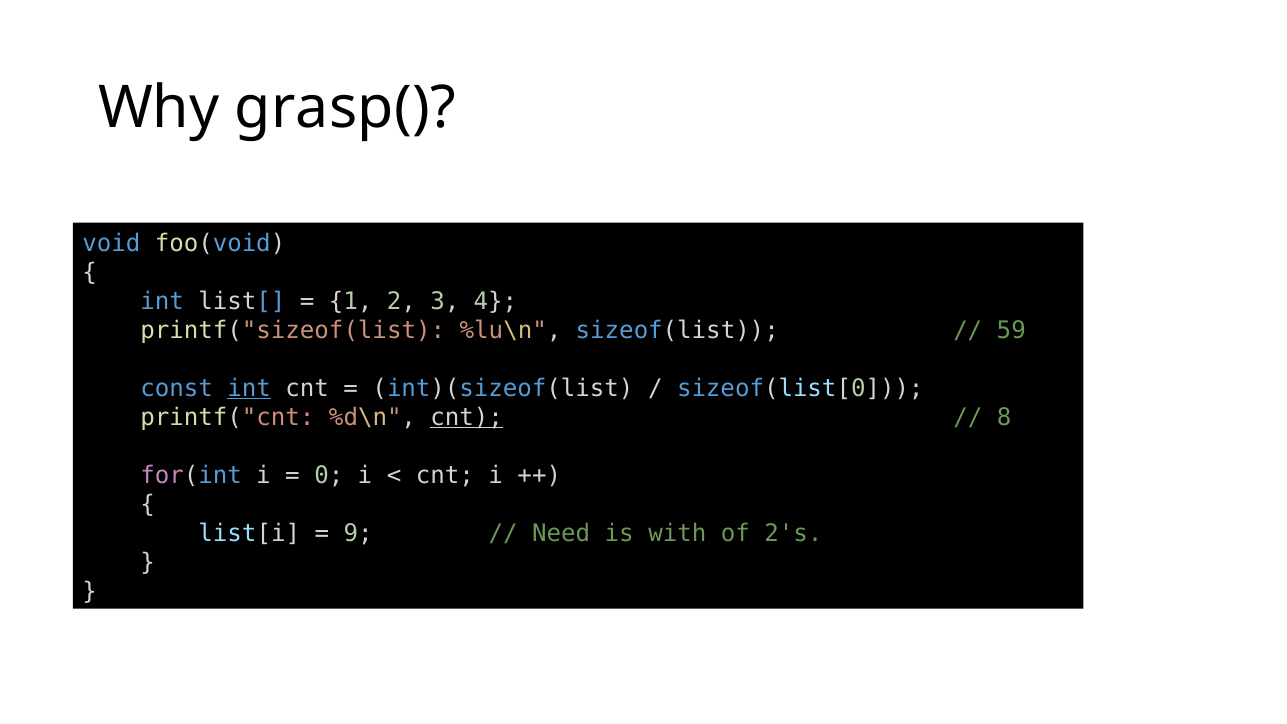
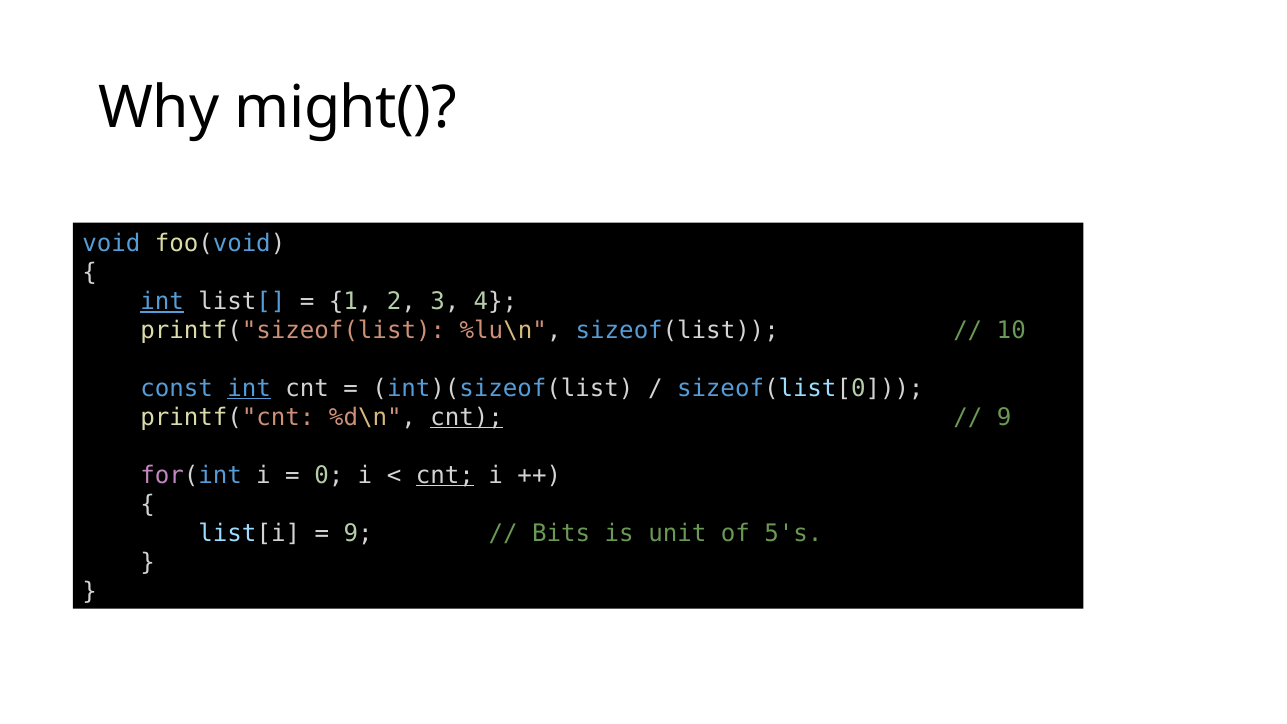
grasp(: grasp( -> might( (346, 108)
int underline: none -> present (162, 301)
59: 59 -> 10 (1011, 330)
8: 8 -> 9 (1004, 417)
cnt underline: none -> present (445, 475)
Need: Need -> Bits (561, 533)
with: with -> unit (677, 533)
2's: 2's -> 5's (793, 533)
